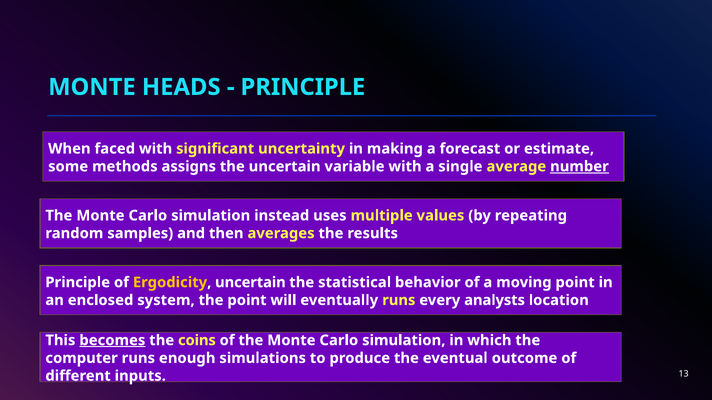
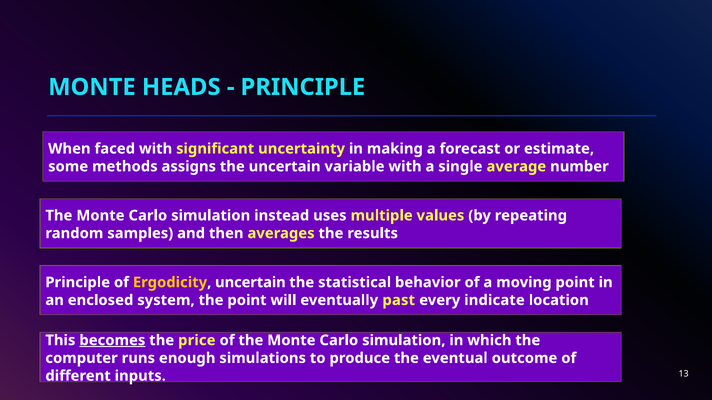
number underline: present -> none (579, 167)
eventually runs: runs -> past (399, 301)
analysts: analysts -> indicate (494, 301)
coins: coins -> price (197, 341)
